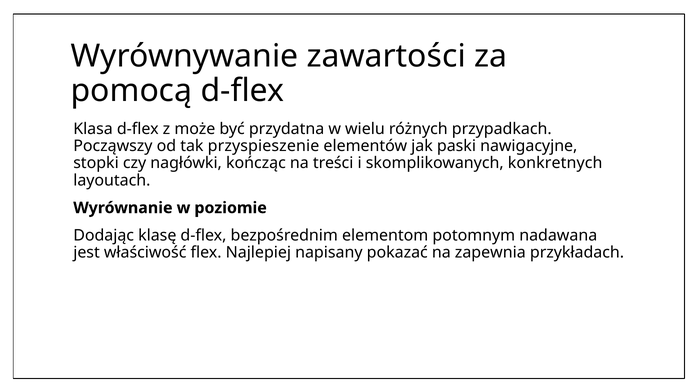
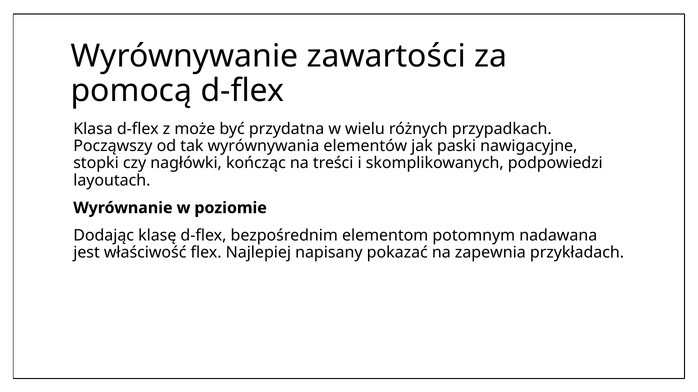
przyspieszenie: przyspieszenie -> wyrównywania (264, 146)
konkretnych: konkretnych -> podpowiedzi (555, 163)
